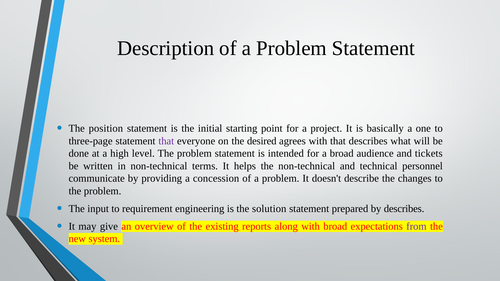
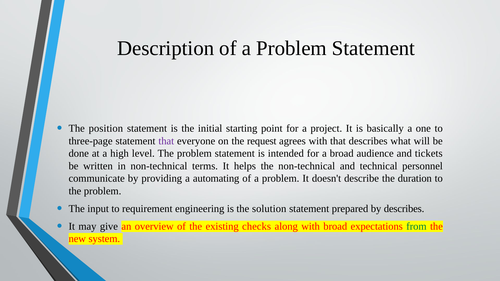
desired: desired -> request (262, 141)
concession: concession -> automating (216, 179)
changes: changes -> duration (415, 179)
reports: reports -> checks (257, 227)
from colour: purple -> green (416, 227)
